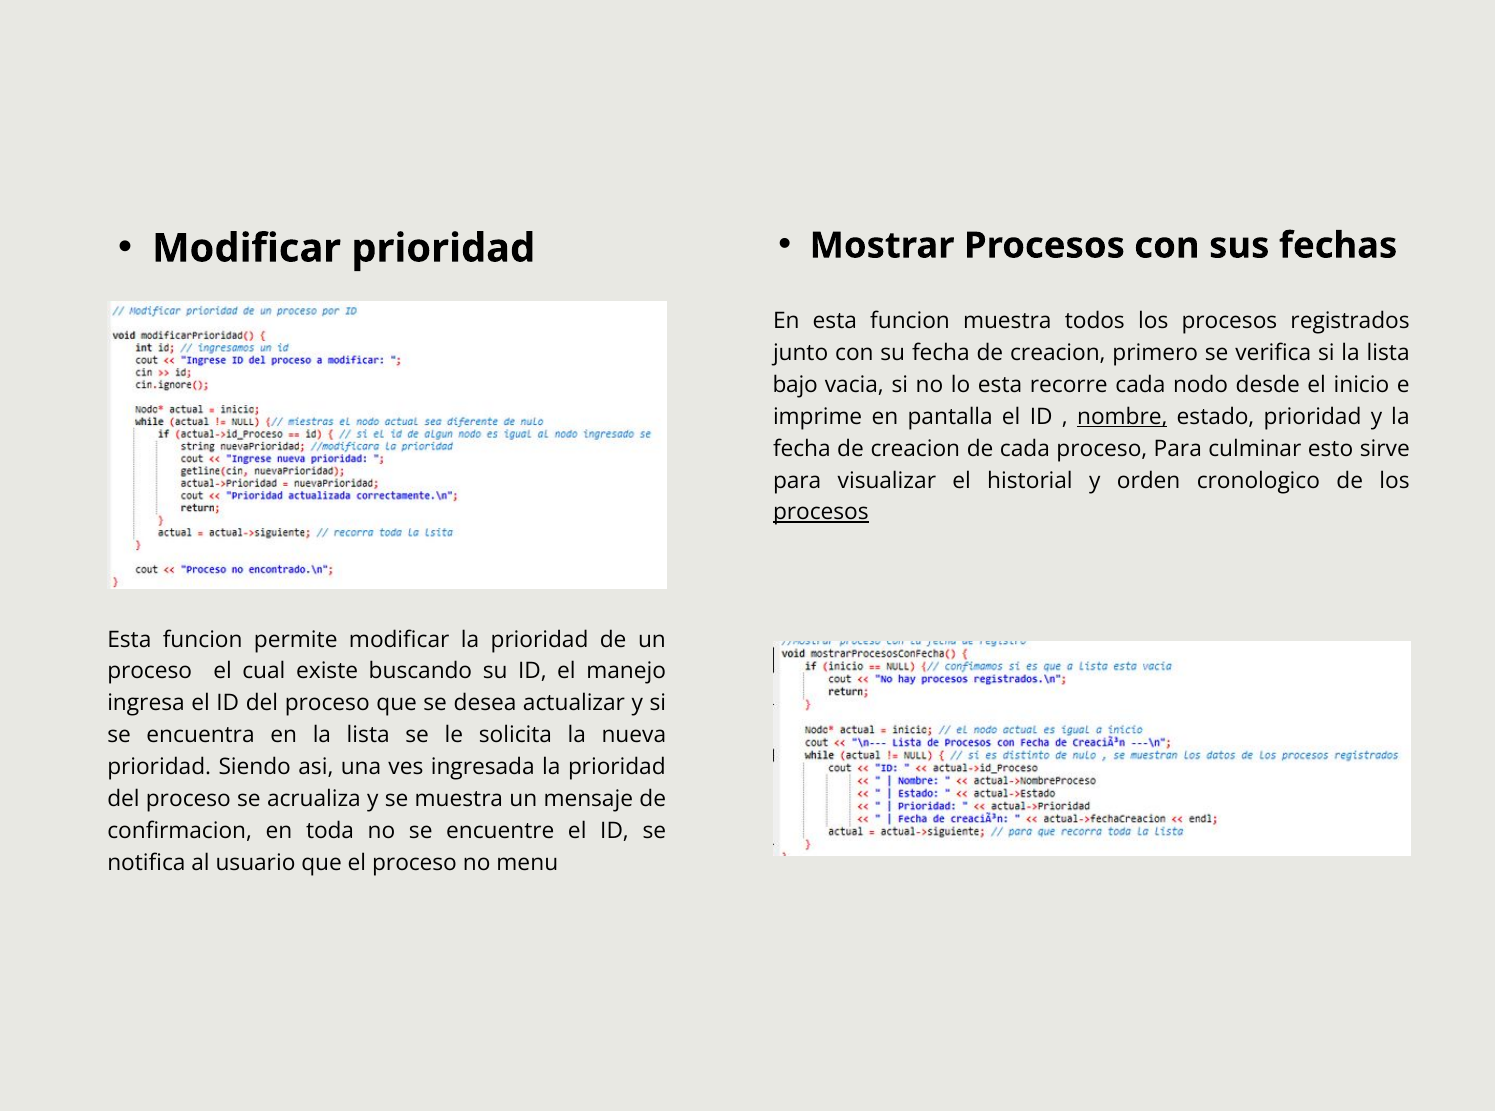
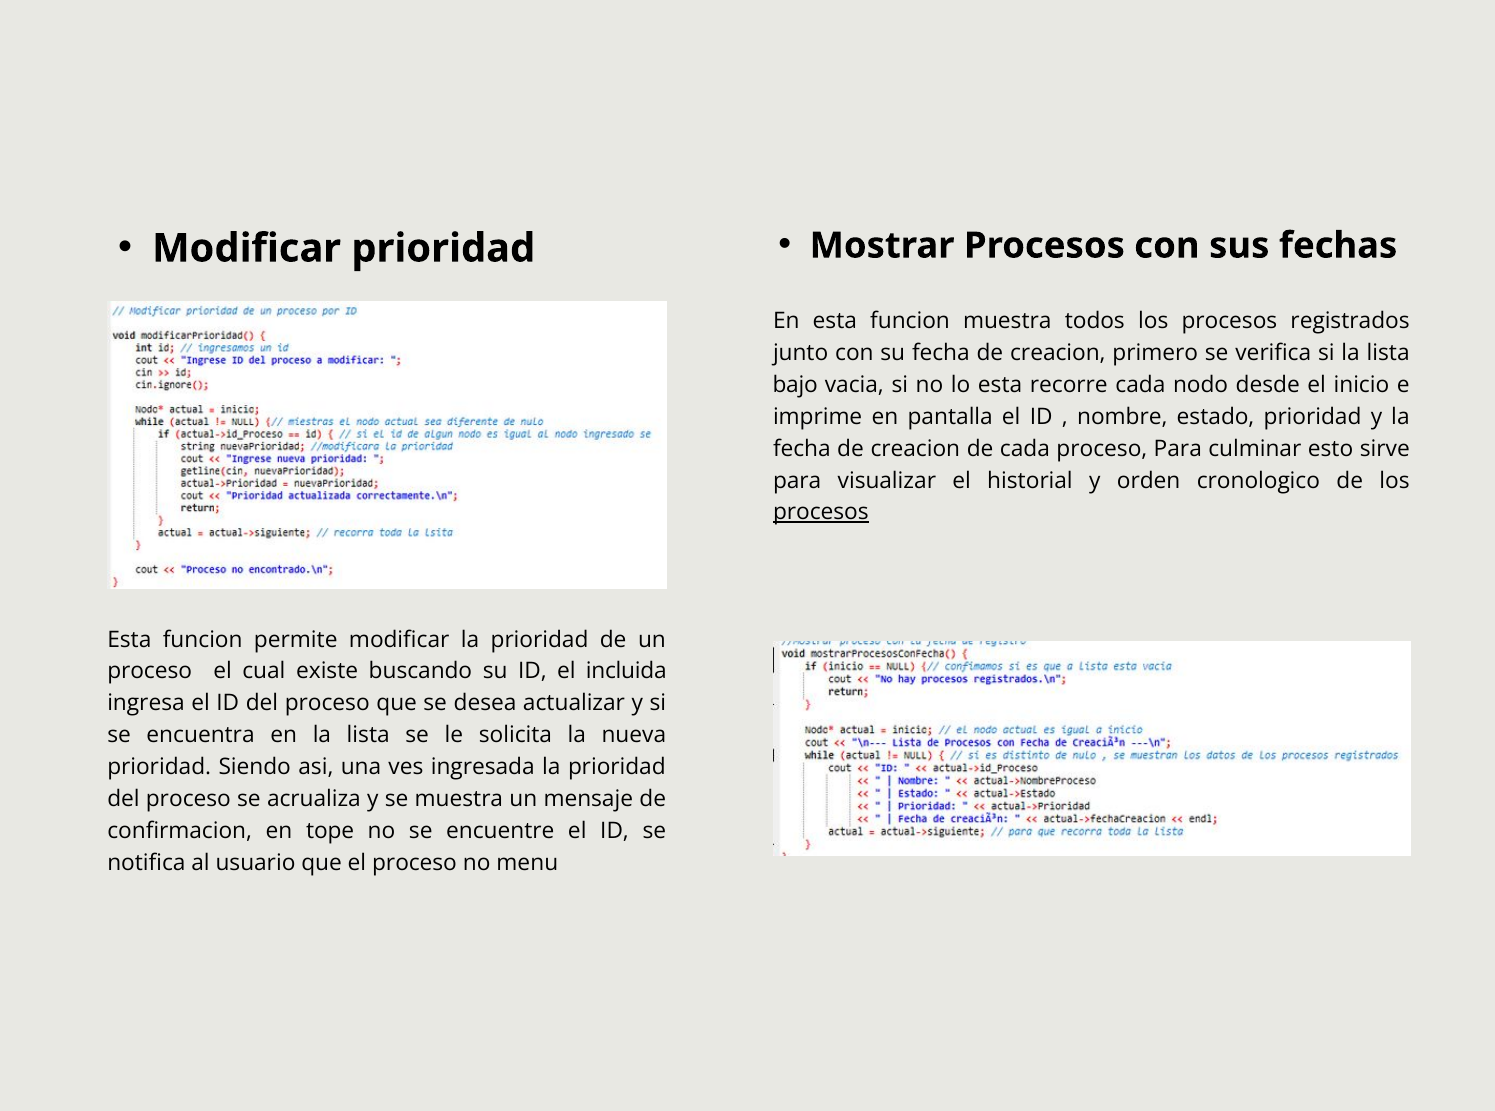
nombre underline: present -> none (1122, 417)
manejo: manejo -> incluida (626, 672)
toda: toda -> tope (330, 831)
